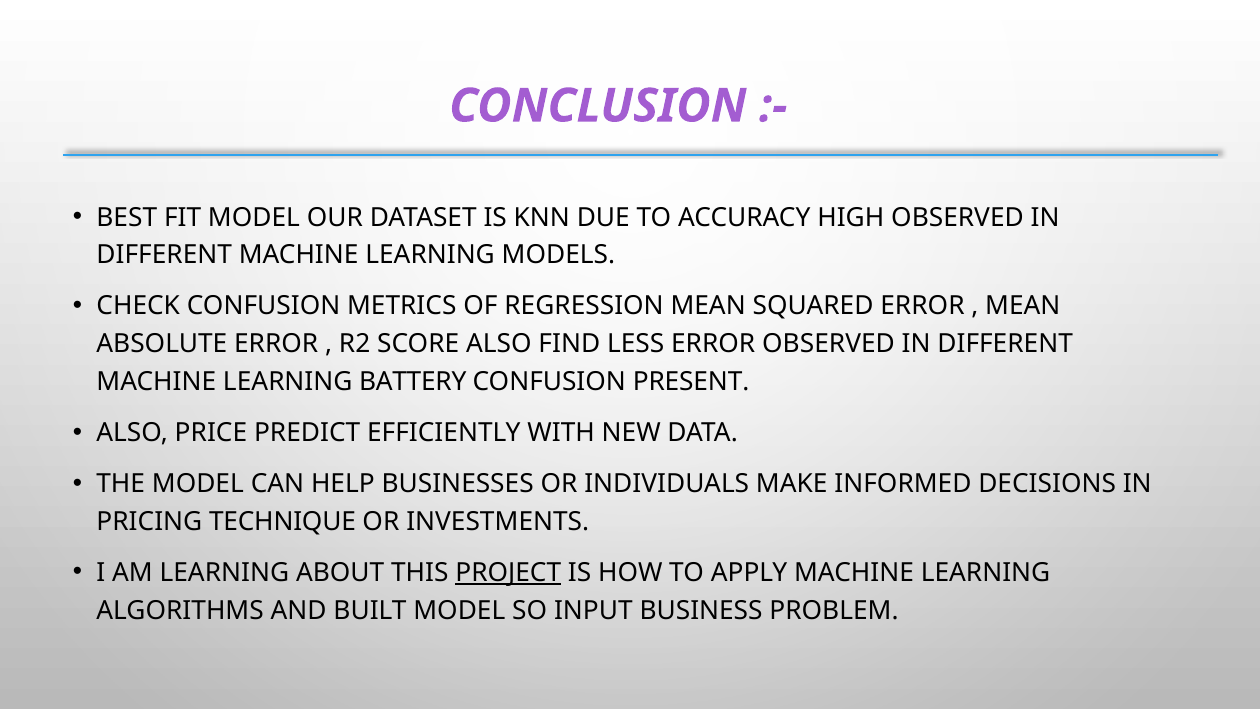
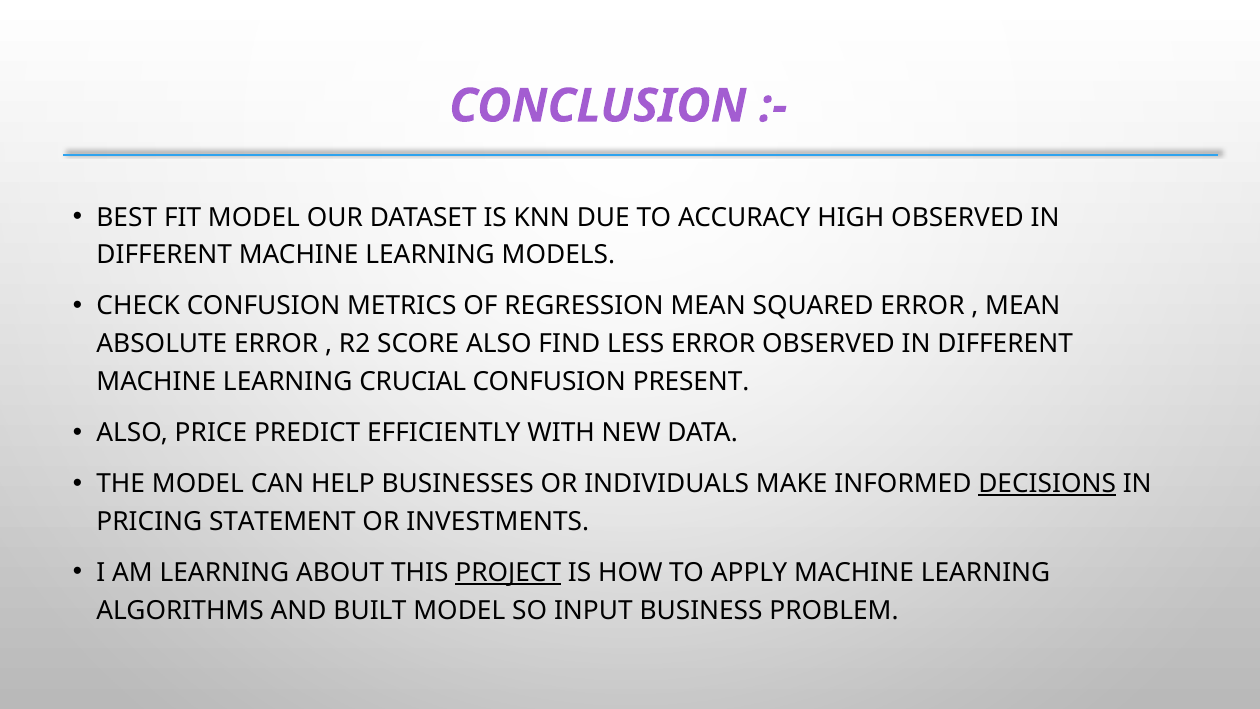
BATTERY: BATTERY -> CRUCIAL (413, 382)
DECISIONS underline: none -> present (1047, 484)
TECHNIQUE: TECHNIQUE -> STATEMENT (282, 522)
